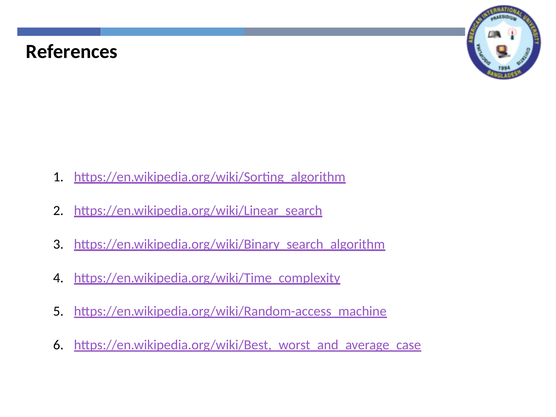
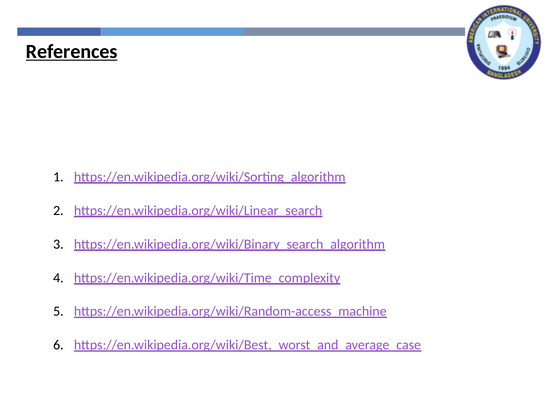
References underline: none -> present (72, 51)
